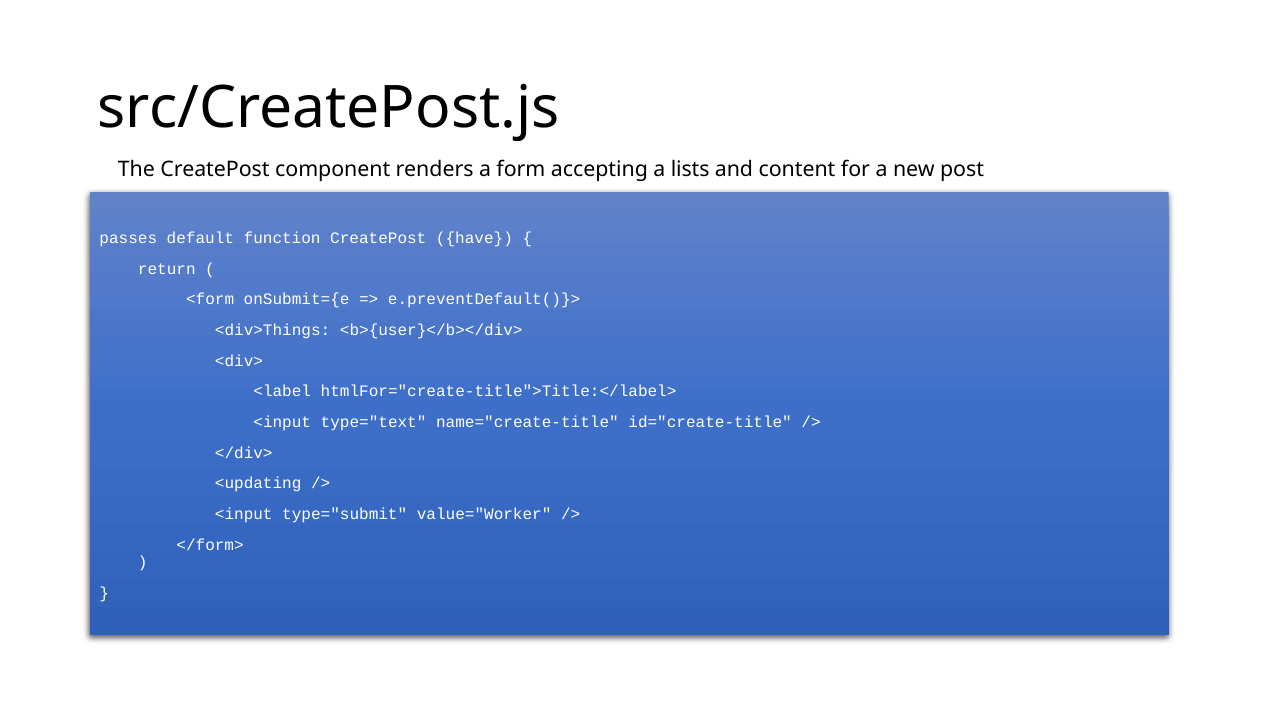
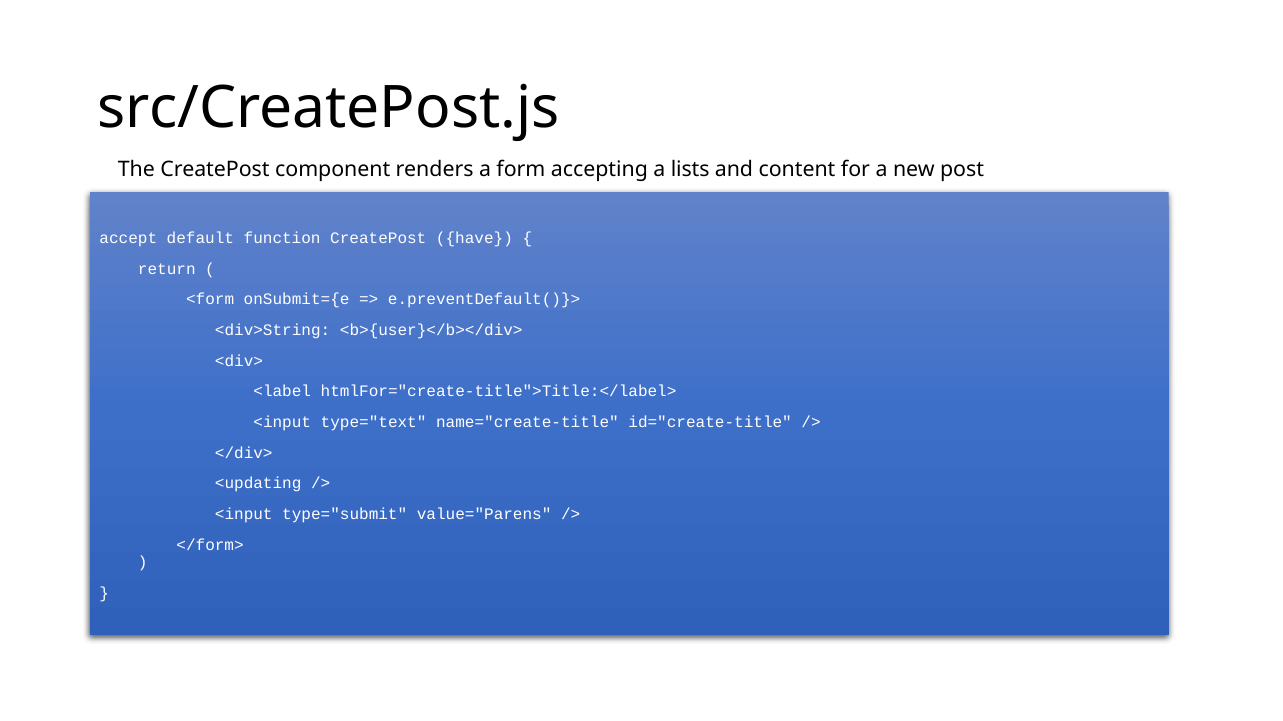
passes: passes -> accept (128, 238)
<div>Things: <div>Things -> <div>String (273, 331)
value="Worker: value="Worker -> value="Parens (484, 515)
